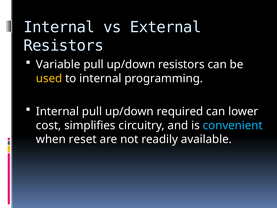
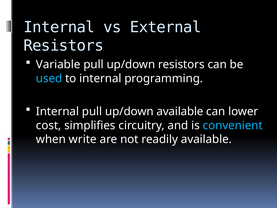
used colour: yellow -> light blue (49, 78)
up/down required: required -> available (180, 111)
reset: reset -> write (83, 139)
